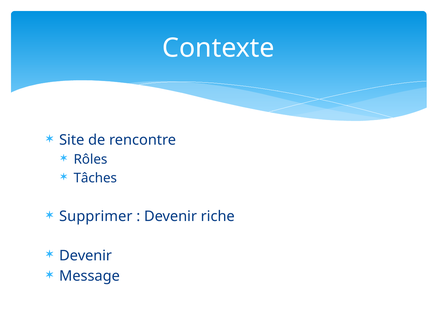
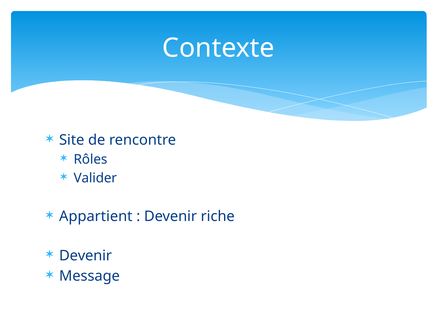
Tâches: Tâches -> Valider (95, 178)
Supprimer: Supprimer -> Appartient (96, 216)
